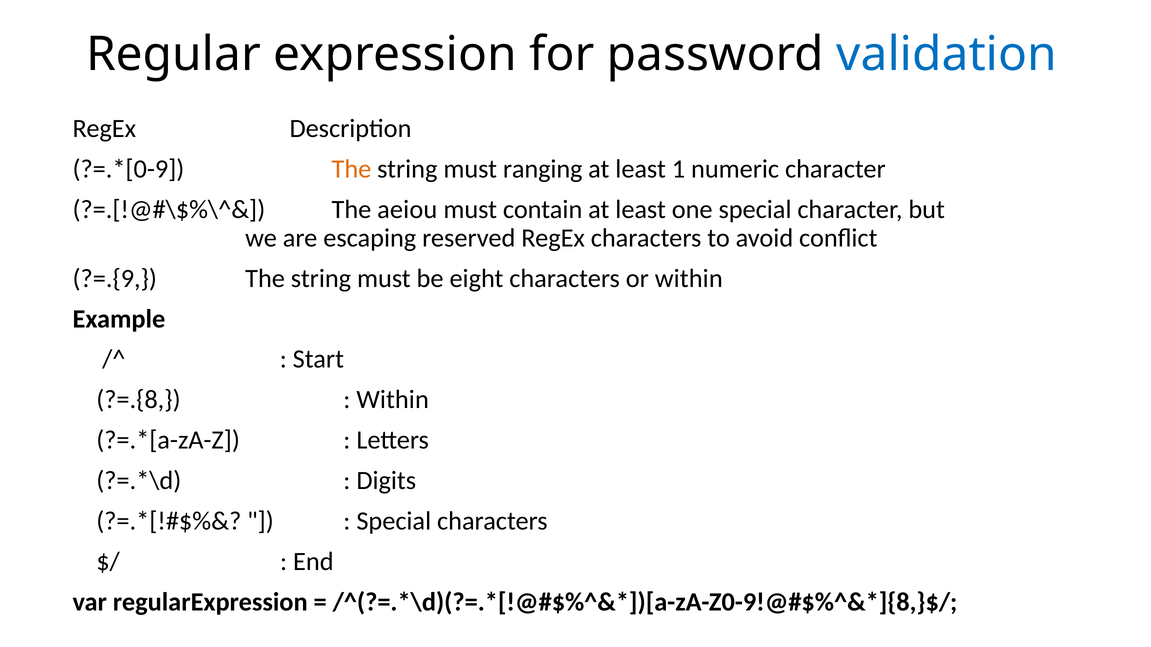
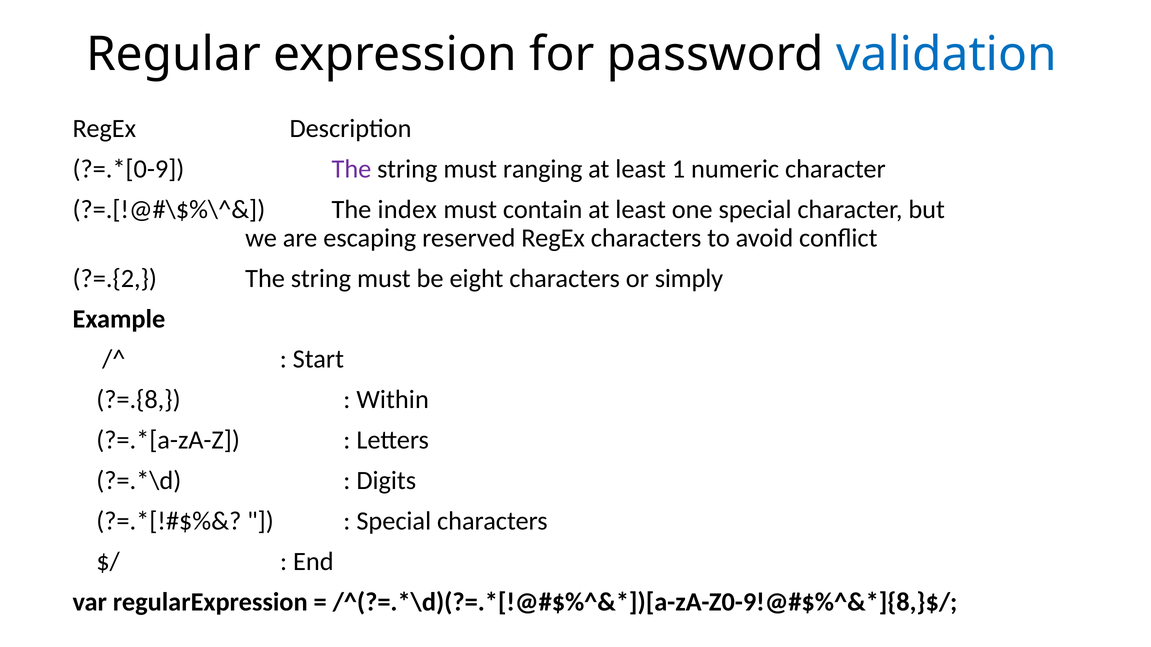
The colour: orange -> purple (351, 169)
aeiou: aeiou -> index (407, 210)
?=.{9: ?=.{9 -> ?=.{2 (115, 279)
or within: within -> simply (689, 279)
